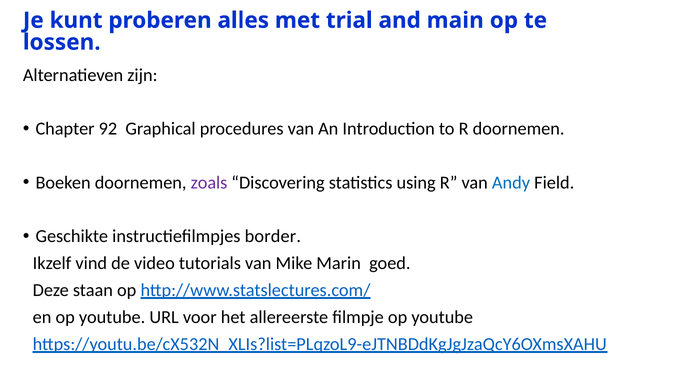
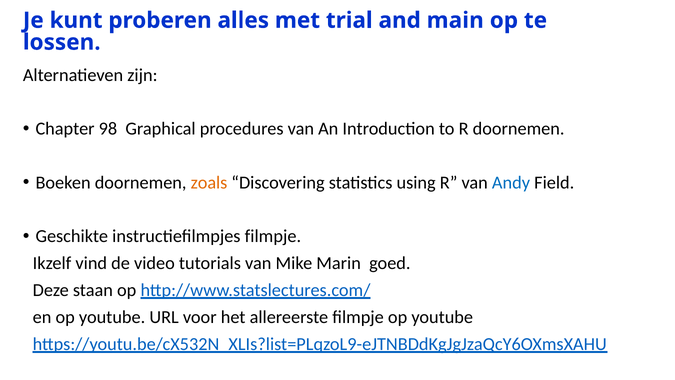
92: 92 -> 98 (108, 129)
zoals colour: purple -> orange (209, 182)
instructiefilmpjes border: border -> filmpje (273, 236)
